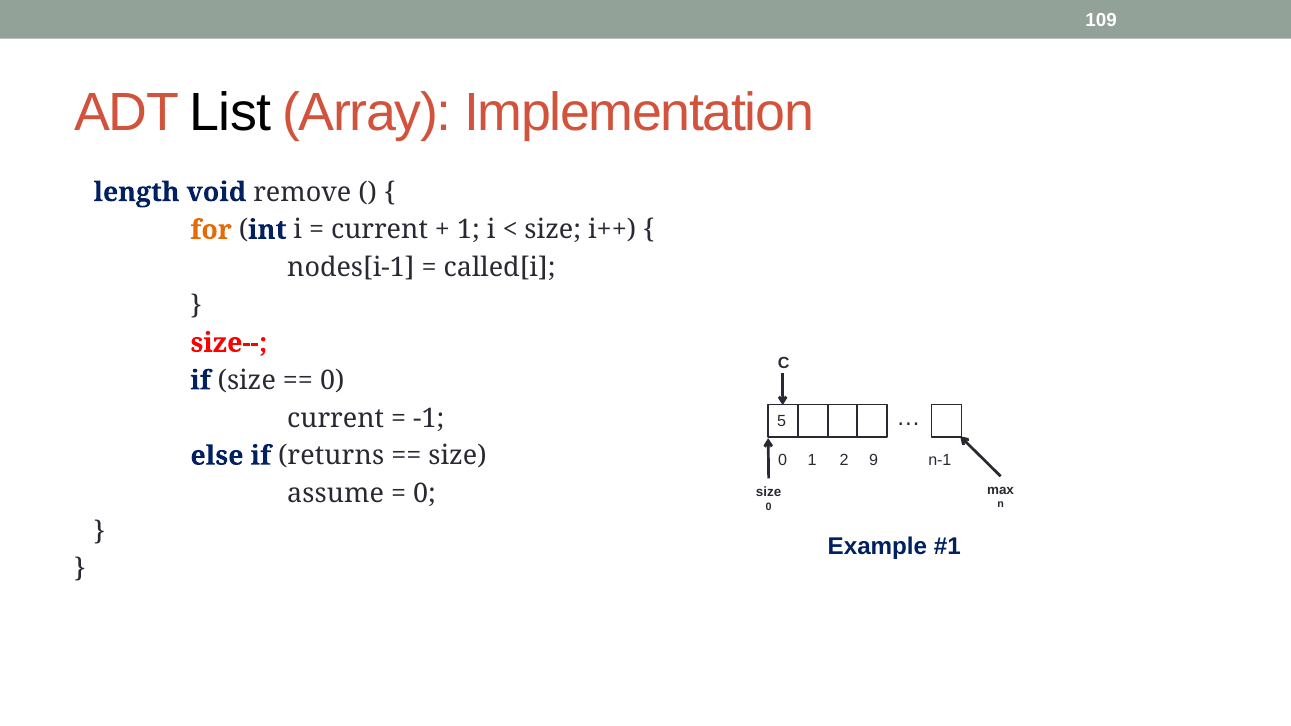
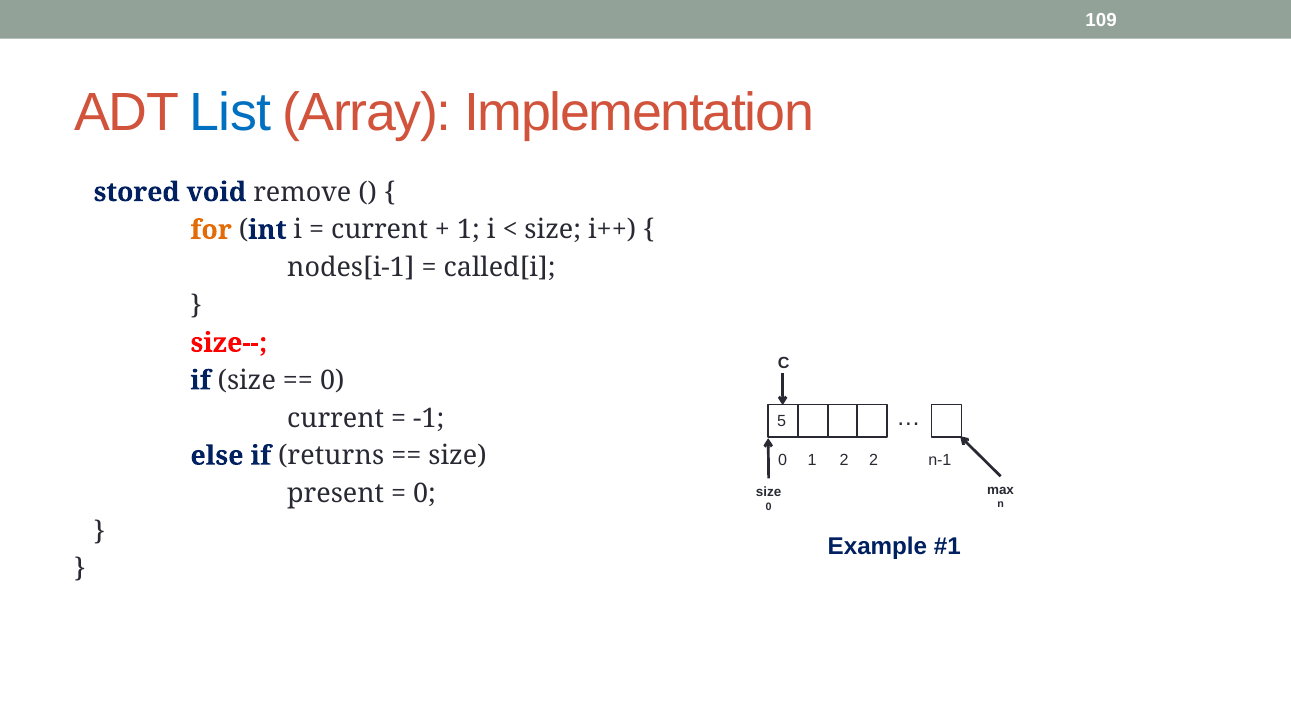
List colour: black -> blue (230, 113)
length: length -> stored (137, 192)
2 9: 9 -> 2 (874, 461)
assume: assume -> present (336, 494)
